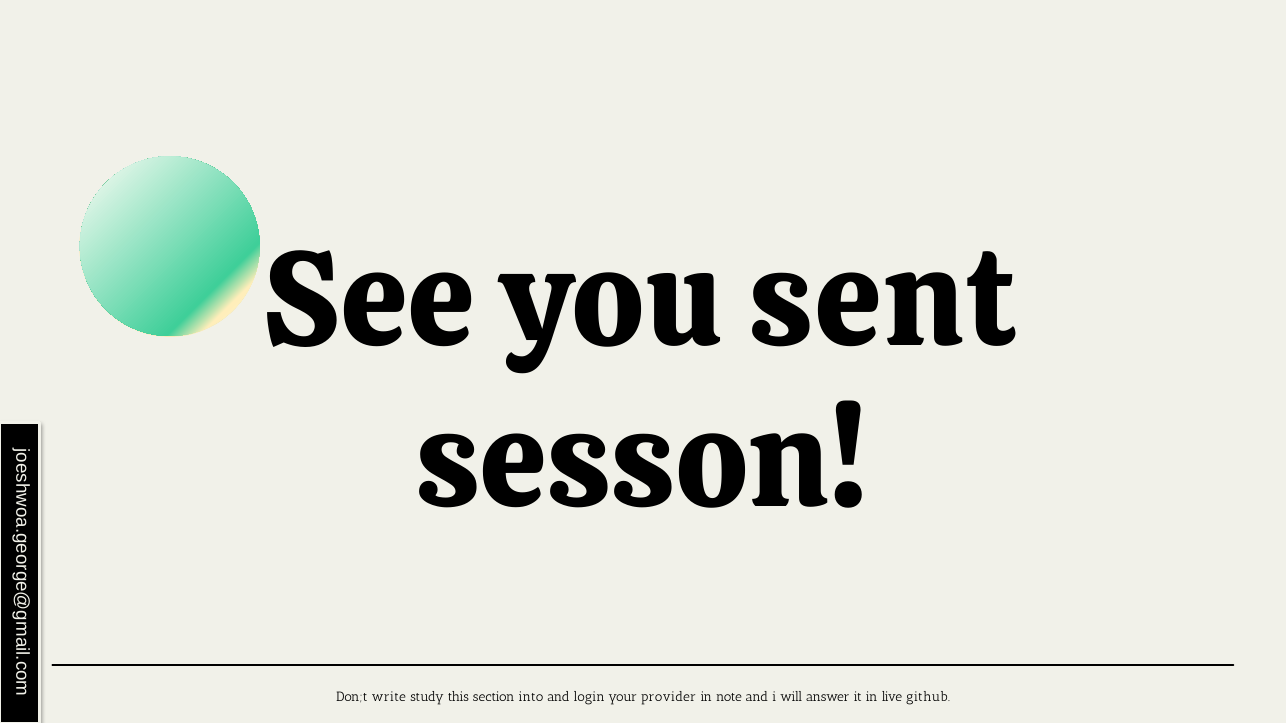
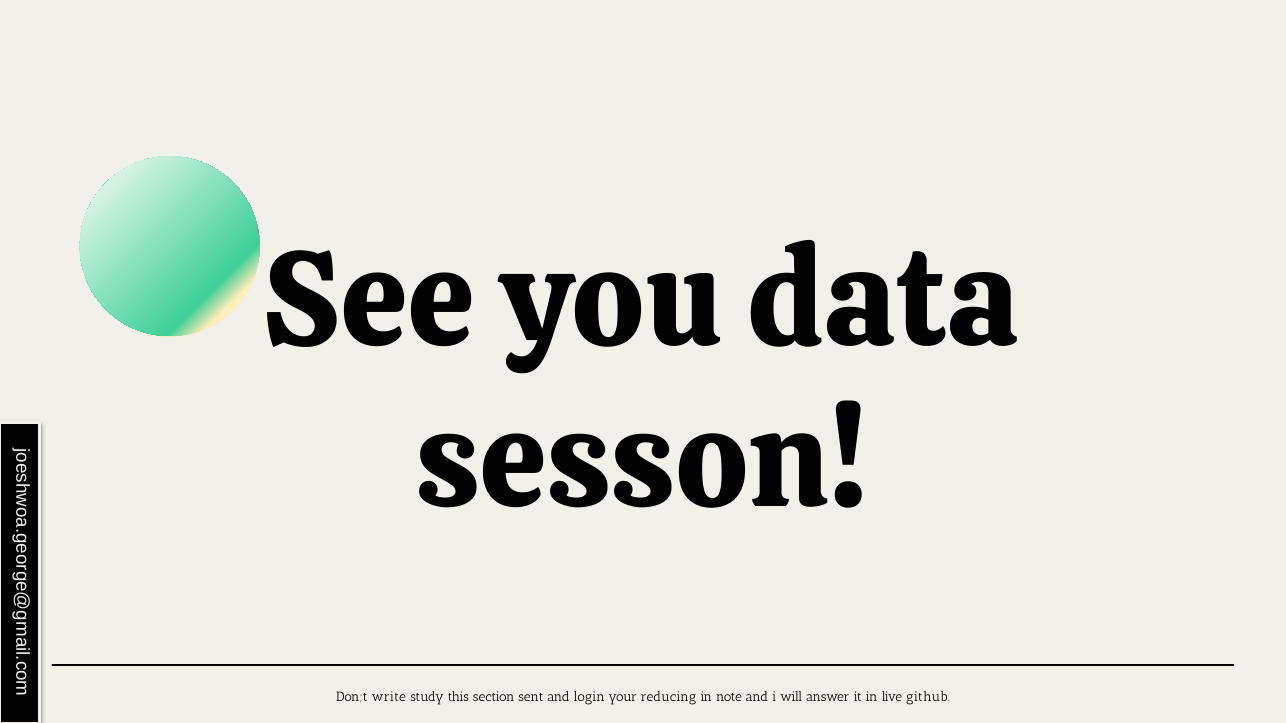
sent: sent -> data (884, 301)
into: into -> sent (531, 697)
provider: provider -> reducing (669, 697)
